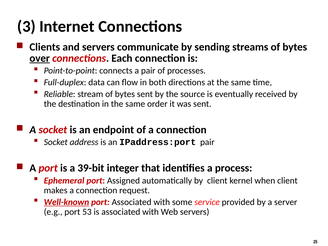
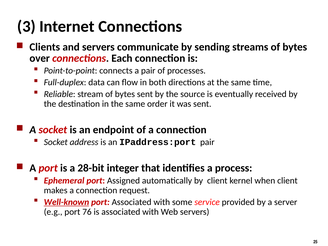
over underline: present -> none (40, 58)
39-bit: 39-bit -> 28-bit (91, 168)
53: 53 -> 76 (87, 212)
